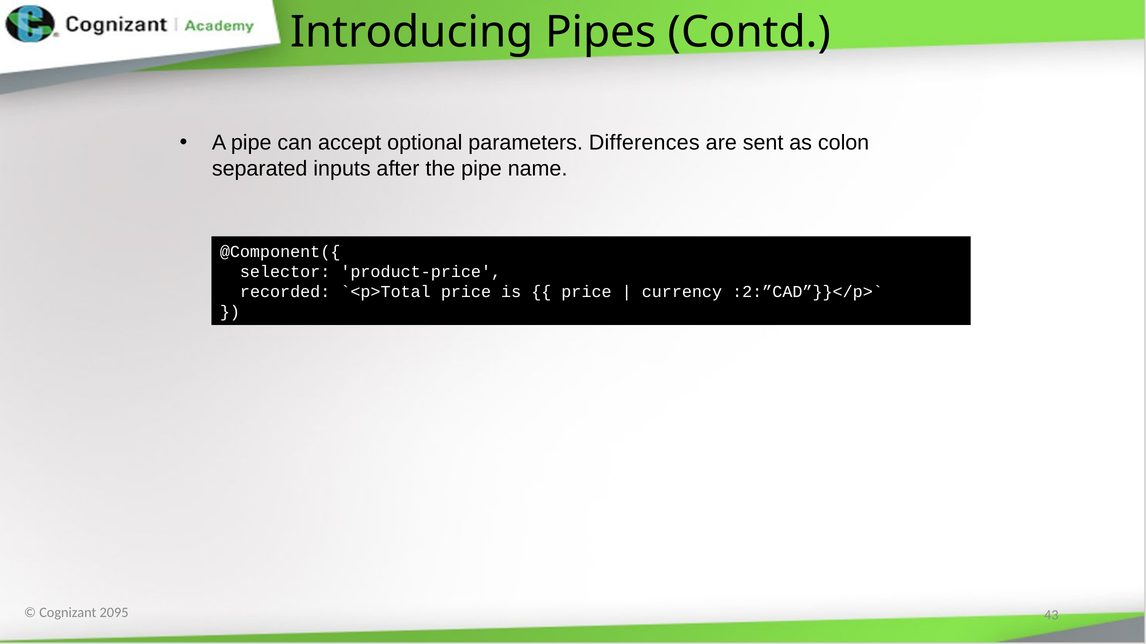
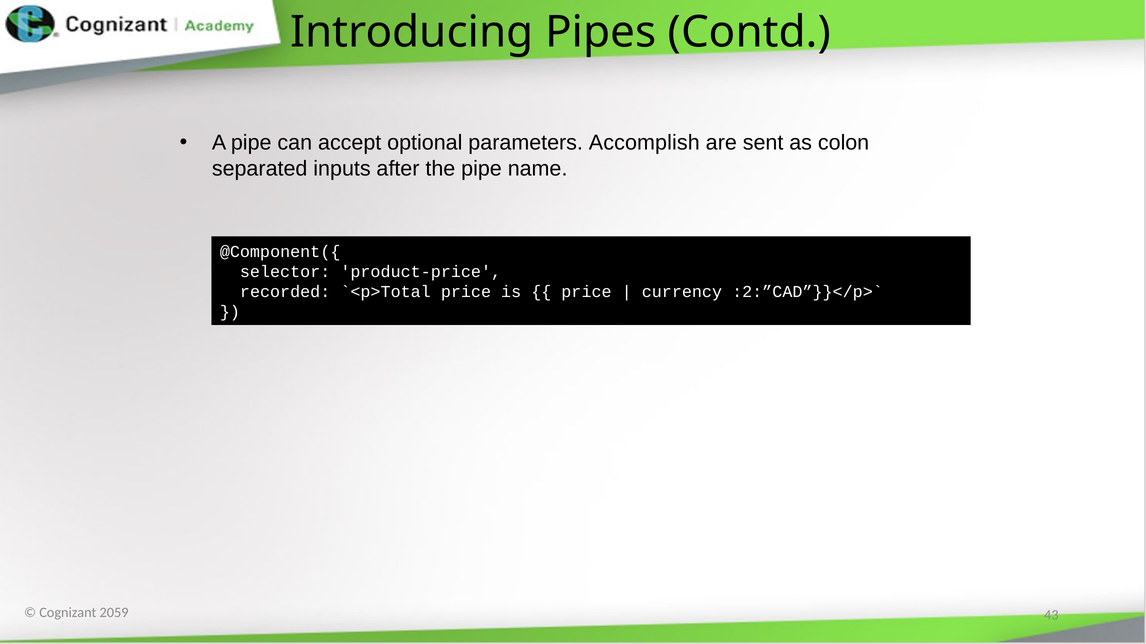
Differences: Differences -> Accomplish (644, 143)
2095: 2095 -> 2059 (114, 613)
